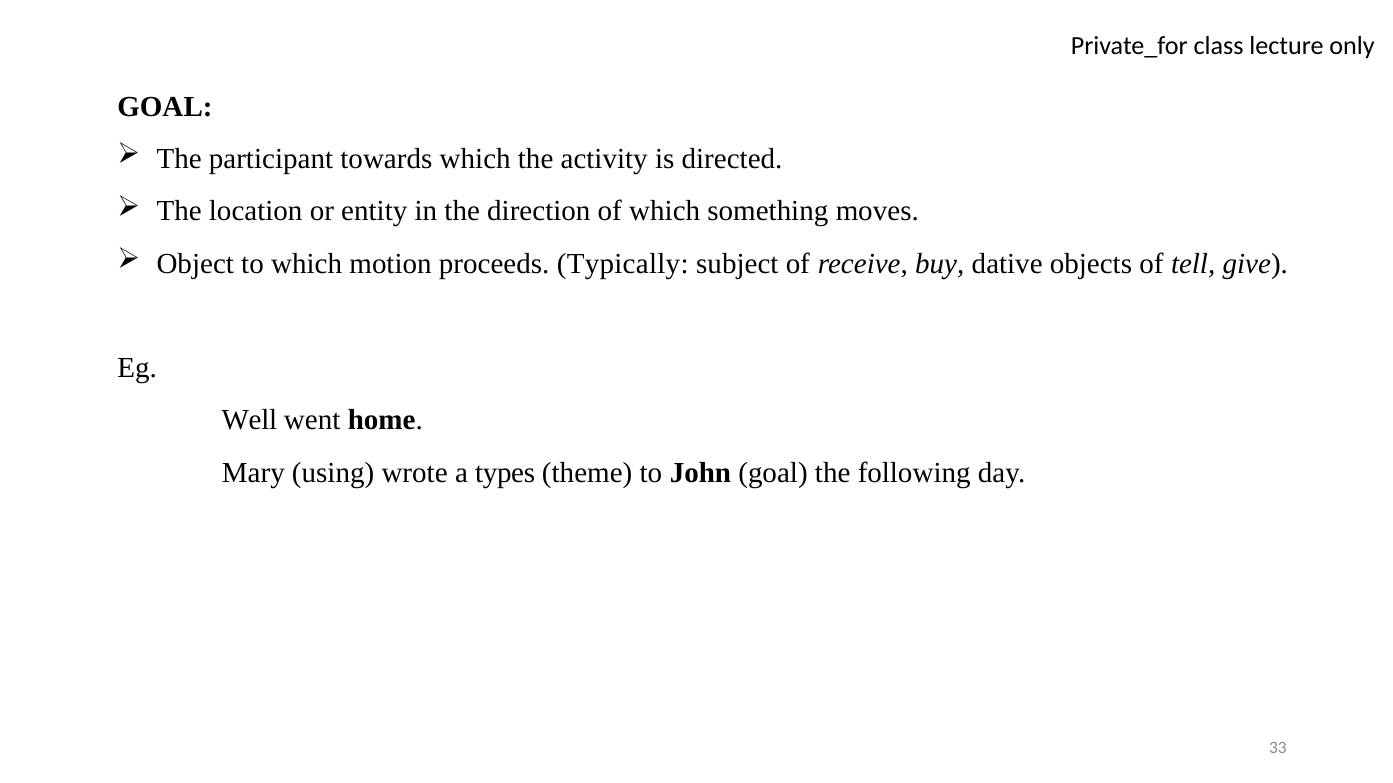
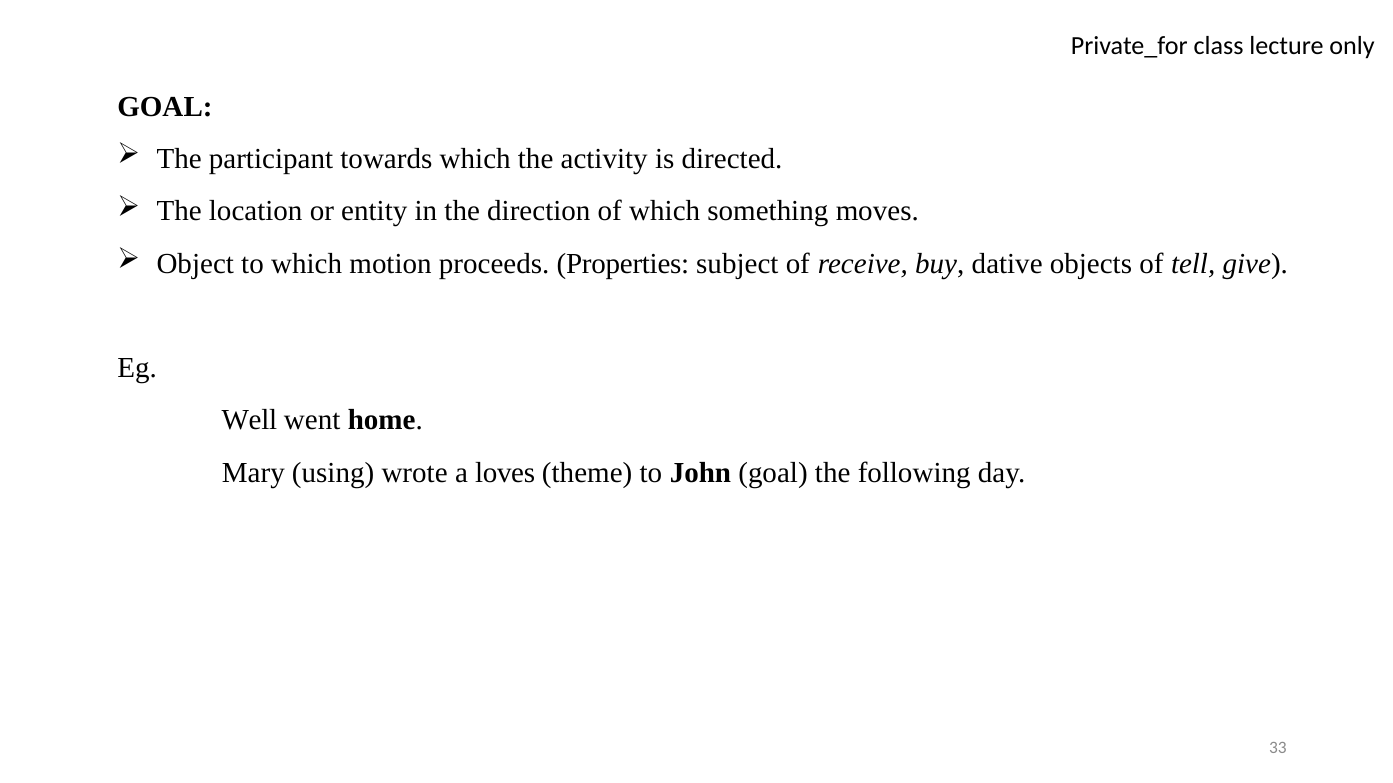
Typically: Typically -> Properties (623, 264)
types: types -> loves (505, 473)
